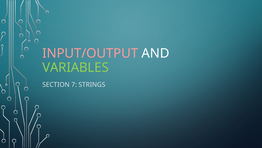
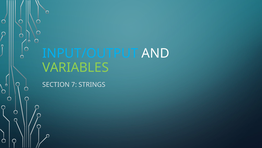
INPUT/OUTPUT colour: pink -> light blue (90, 53)
